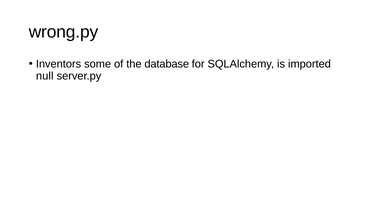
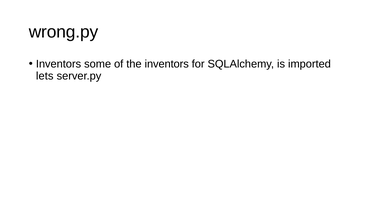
the database: database -> inventors (167, 64)
null: null -> lets (45, 76)
